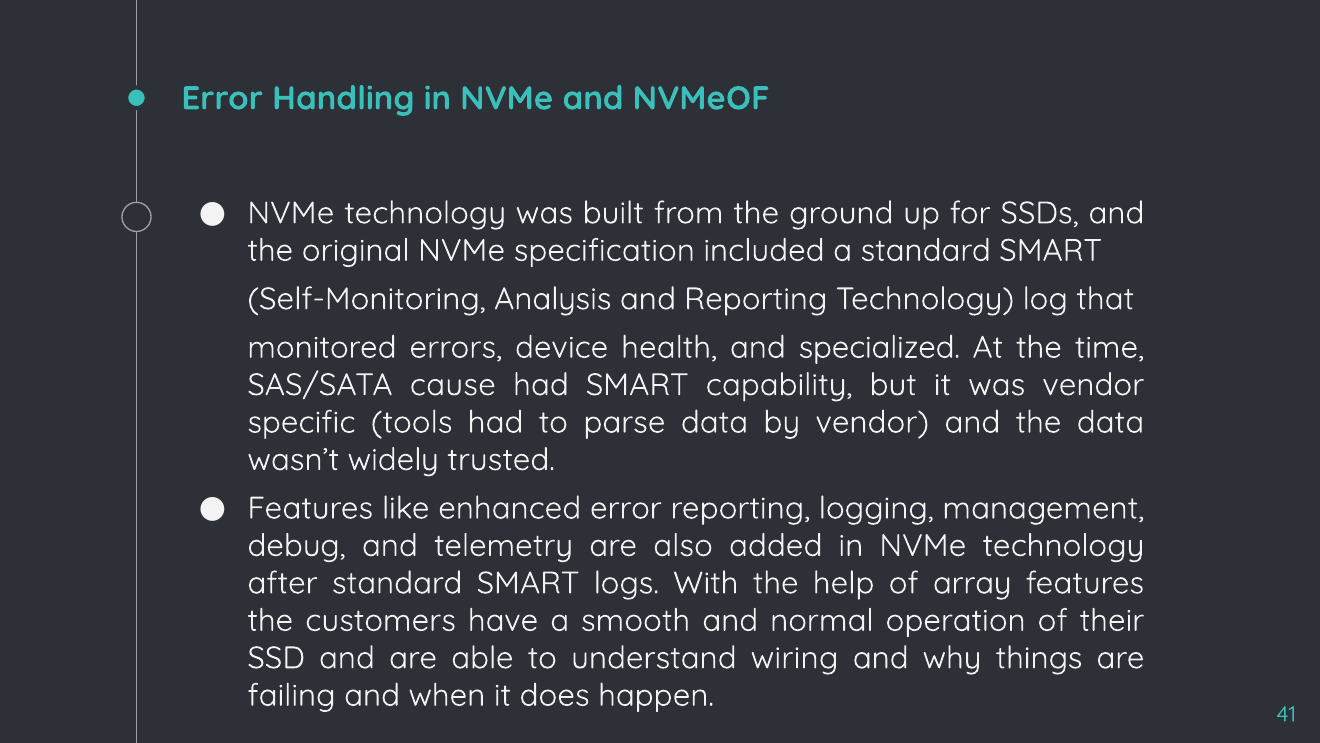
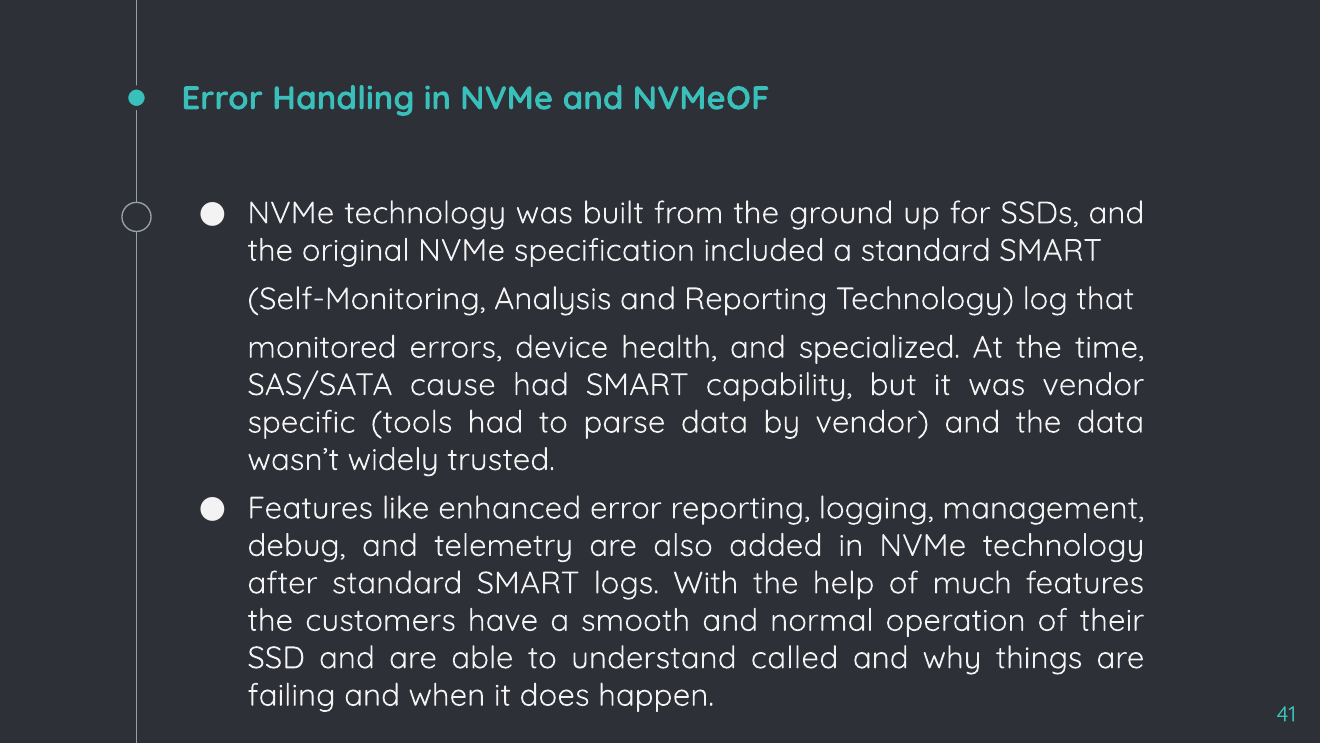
array: array -> much (972, 583)
wiring: wiring -> called (794, 658)
